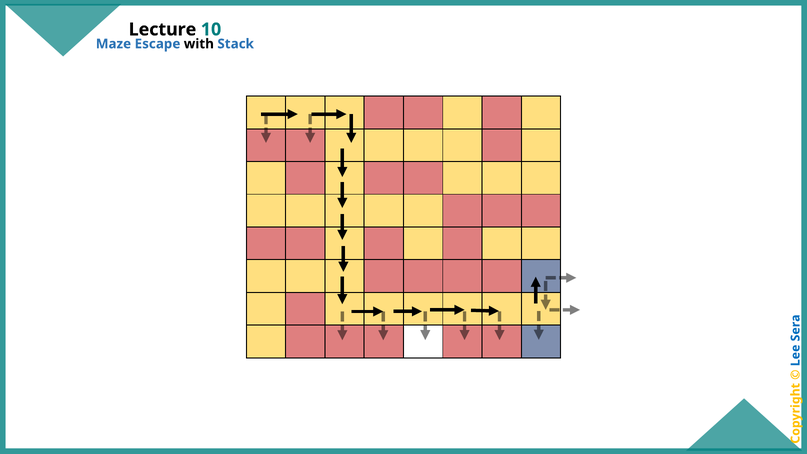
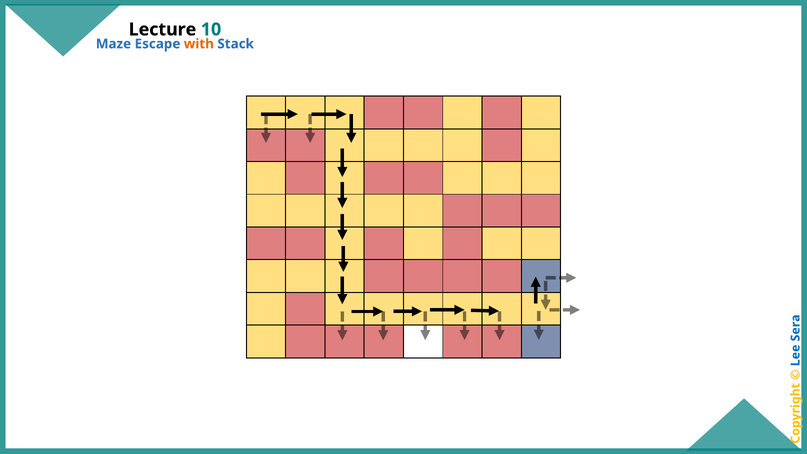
with colour: black -> orange (199, 44)
